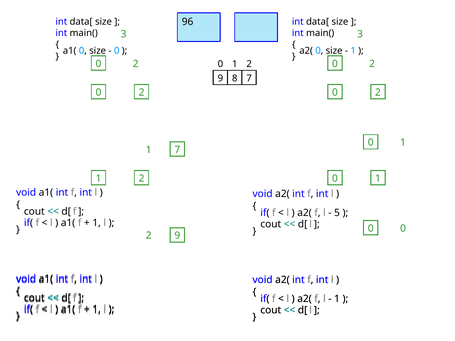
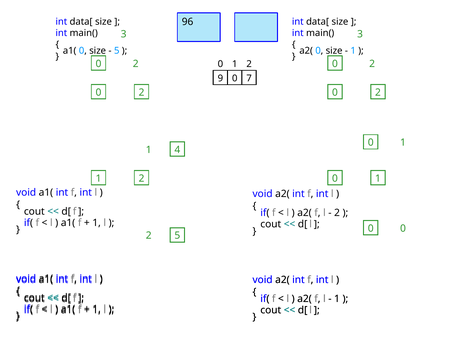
0: 0 -> 5 (117, 51)
9 8: 8 -> 0 (235, 78)
1 7: 7 -> 4 (177, 150)
5: 5 -> 2 (337, 213)
9: 9 -> 5 (177, 236)
